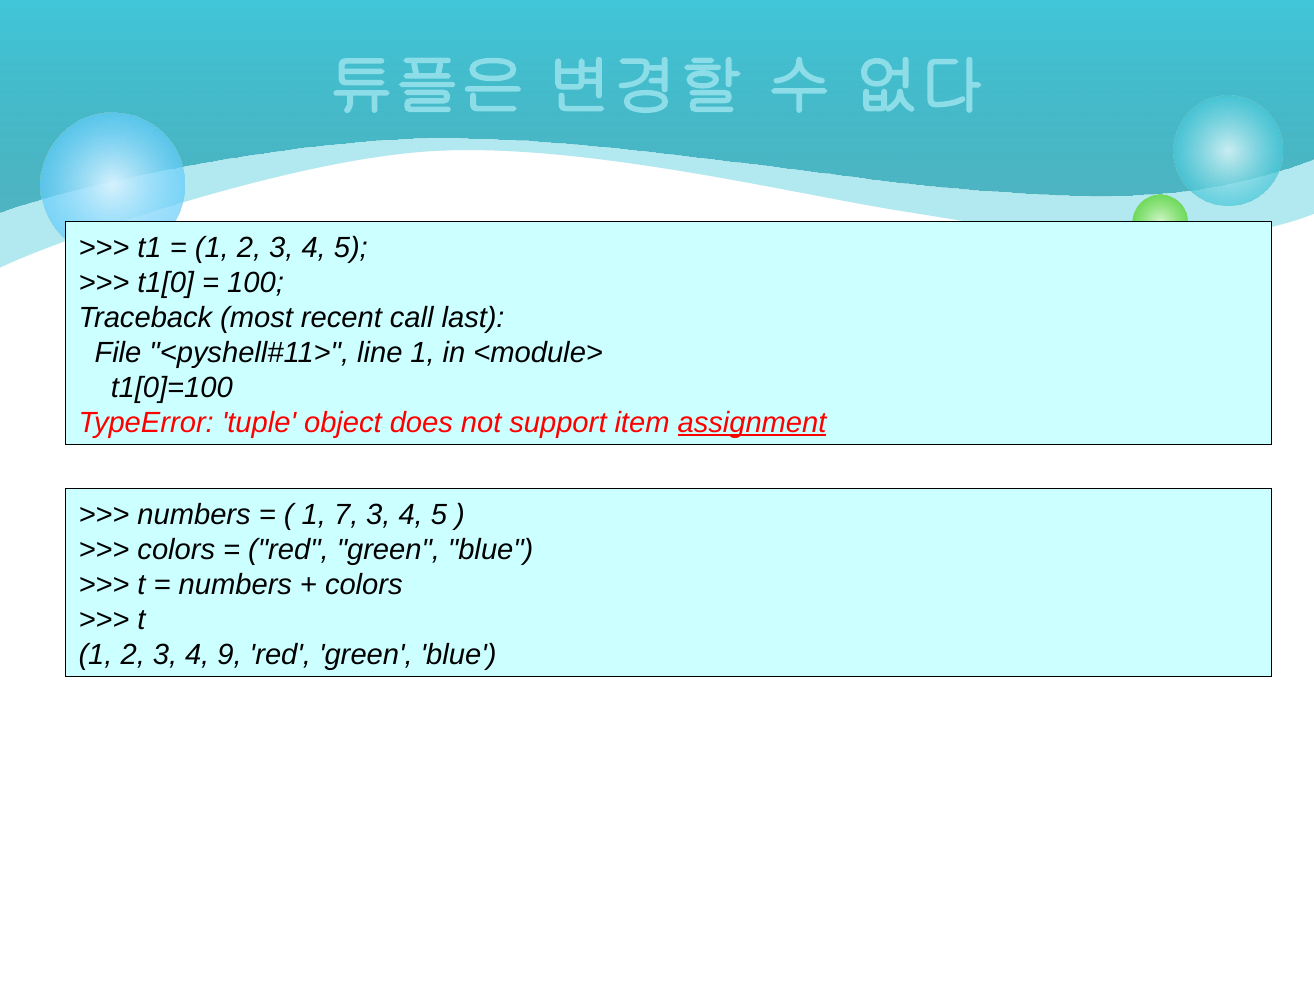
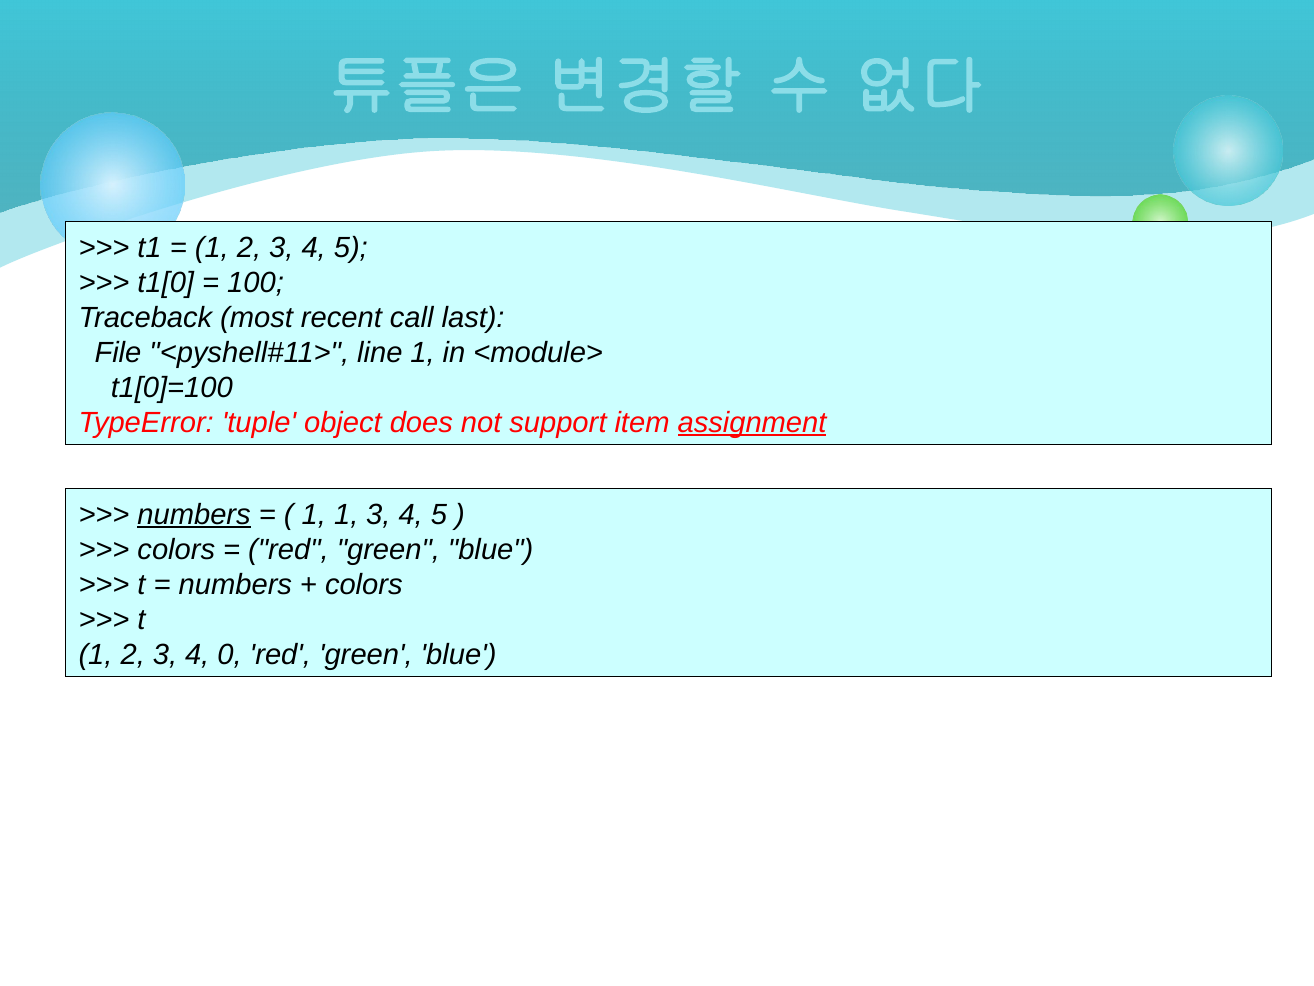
numbers underline: none -> present (194, 514)
1 7: 7 -> 1 (346, 514)
9: 9 -> 0 (230, 654)
